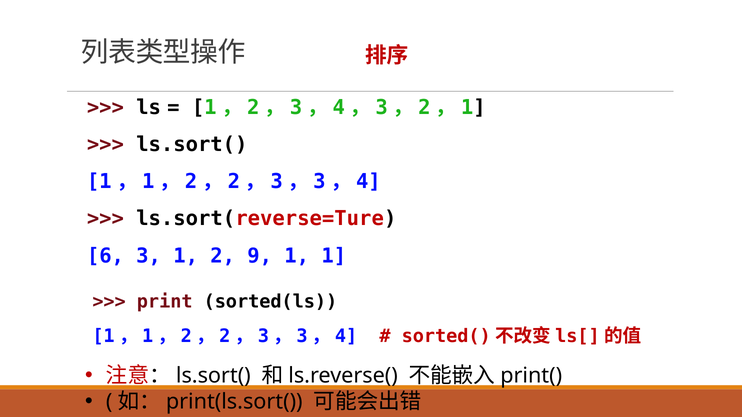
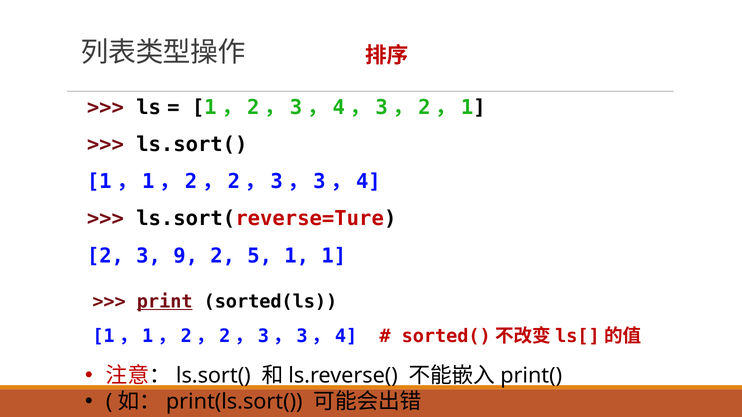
6: 6 -> 2 (105, 256)
3 1: 1 -> 9 (186, 256)
9: 9 -> 5 (260, 256)
print underline: none -> present (165, 302)
